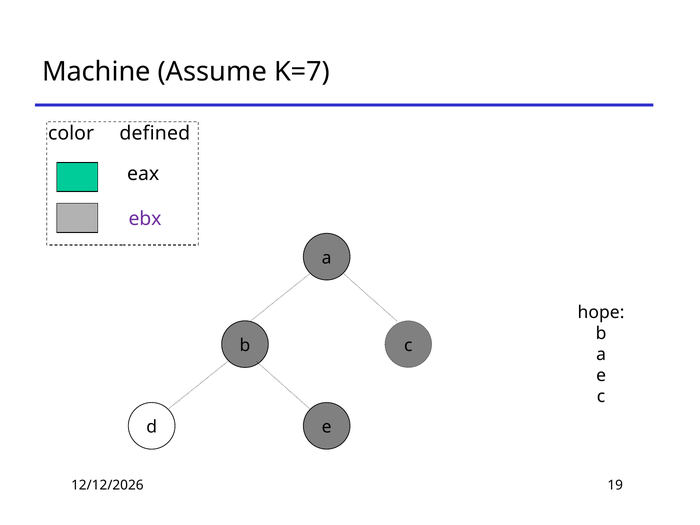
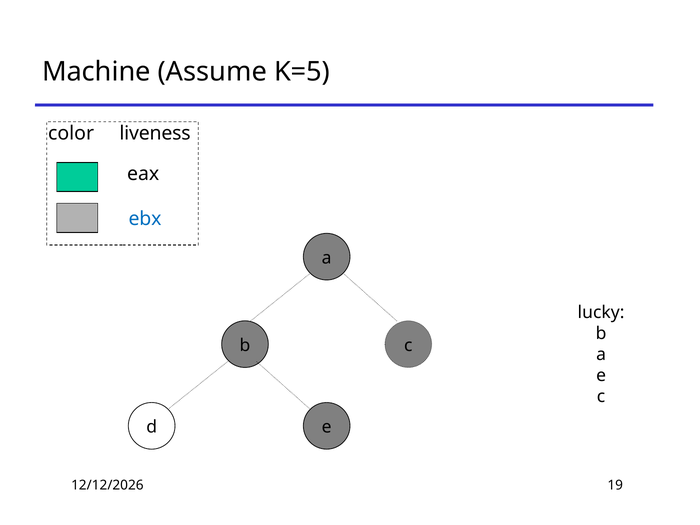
K=7: K=7 -> K=5 (302, 72)
defined: defined -> liveness (155, 133)
ebx colour: purple -> blue (145, 219)
hope: hope -> lucky (601, 313)
